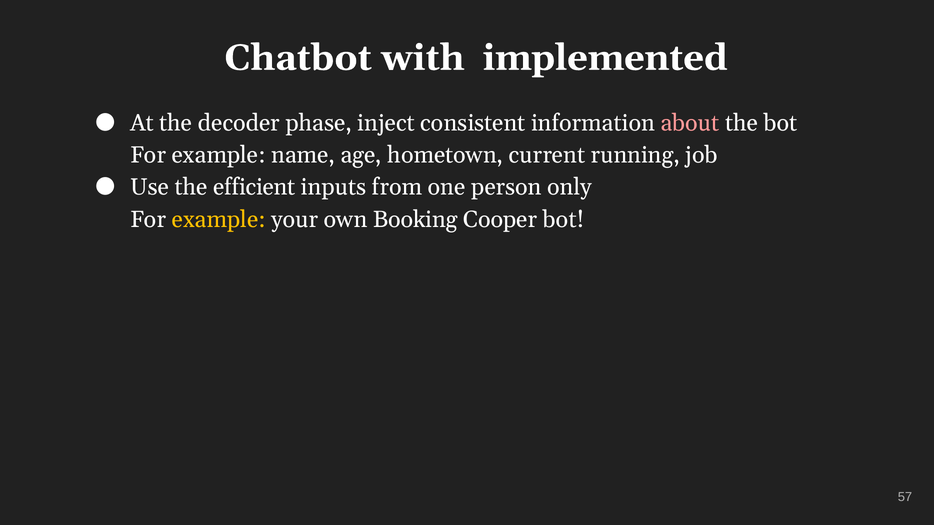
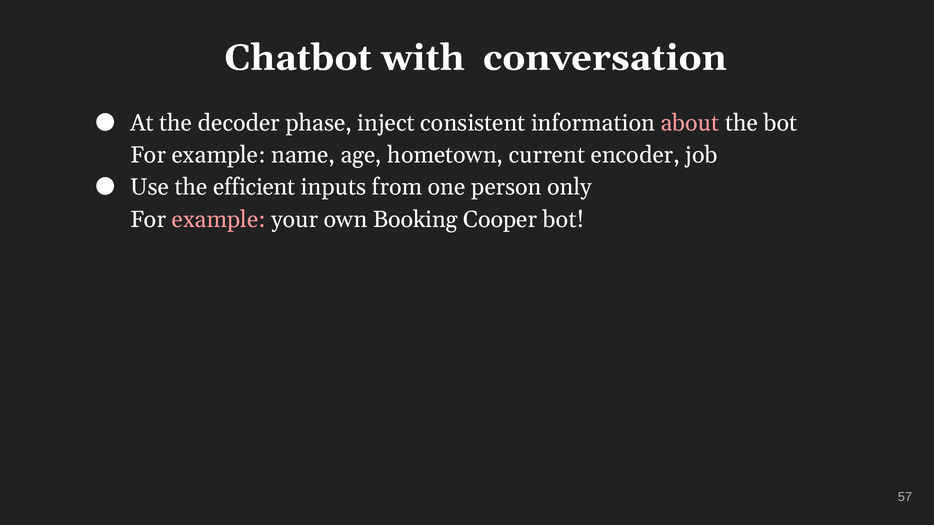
implemented: implemented -> conversation (605, 58)
running: running -> encoder (635, 155)
example colour: yellow -> pink (219, 220)
